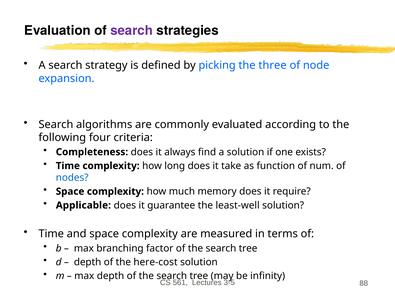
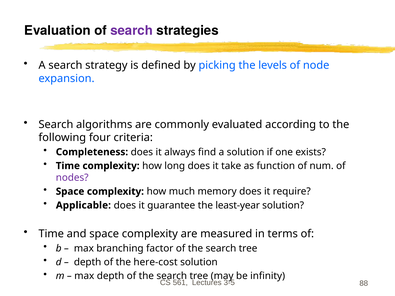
three: three -> levels (273, 65)
nodes colour: blue -> purple (72, 178)
least-well: least-well -> least-year (238, 205)
